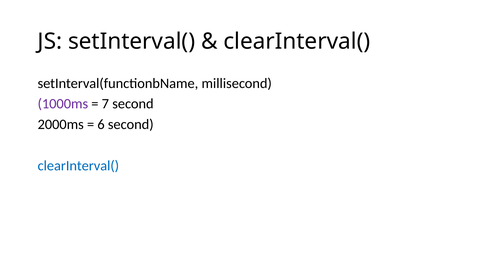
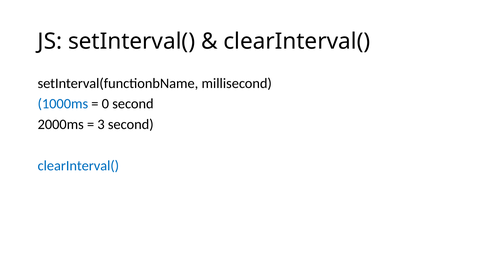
1000ms colour: purple -> blue (63, 104)
7: 7 -> 0 (105, 104)
6: 6 -> 3 (101, 125)
